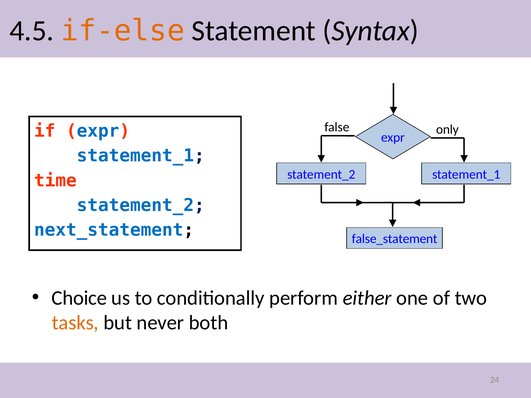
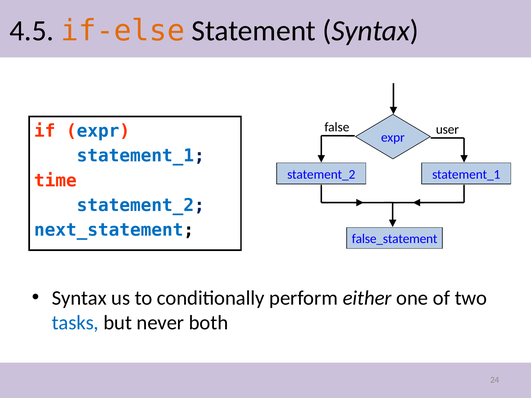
only: only -> user (447, 129)
Choice: Choice -> Syntax (79, 298)
tasks colour: orange -> blue (75, 323)
